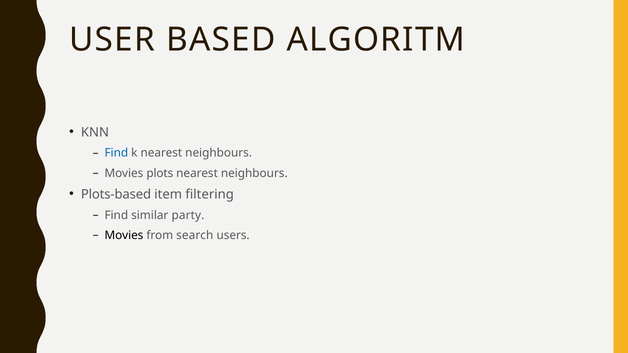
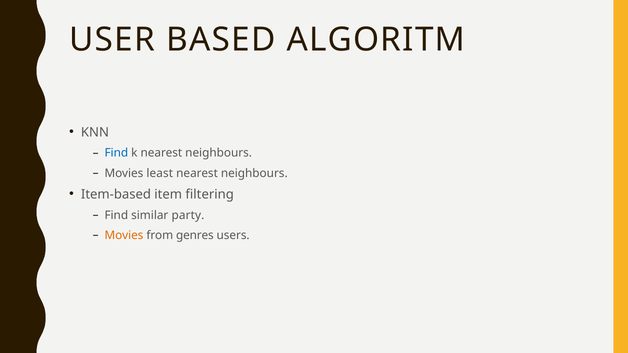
plots: plots -> least (160, 173)
Plots-based: Plots-based -> Item-based (116, 194)
Movies colour: black -> orange (124, 235)
search: search -> genres (195, 235)
